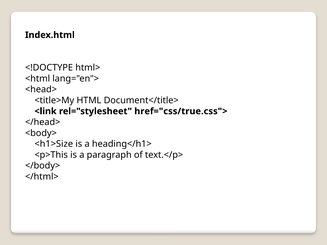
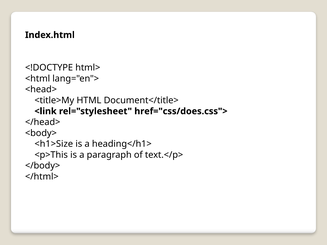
href="css/true.css">: href="css/true.css"> -> href="css/does.css"> (181, 111)
